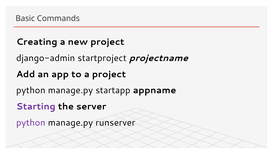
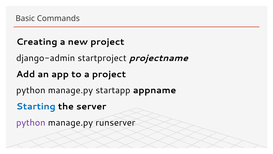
Starting colour: purple -> blue (36, 106)
